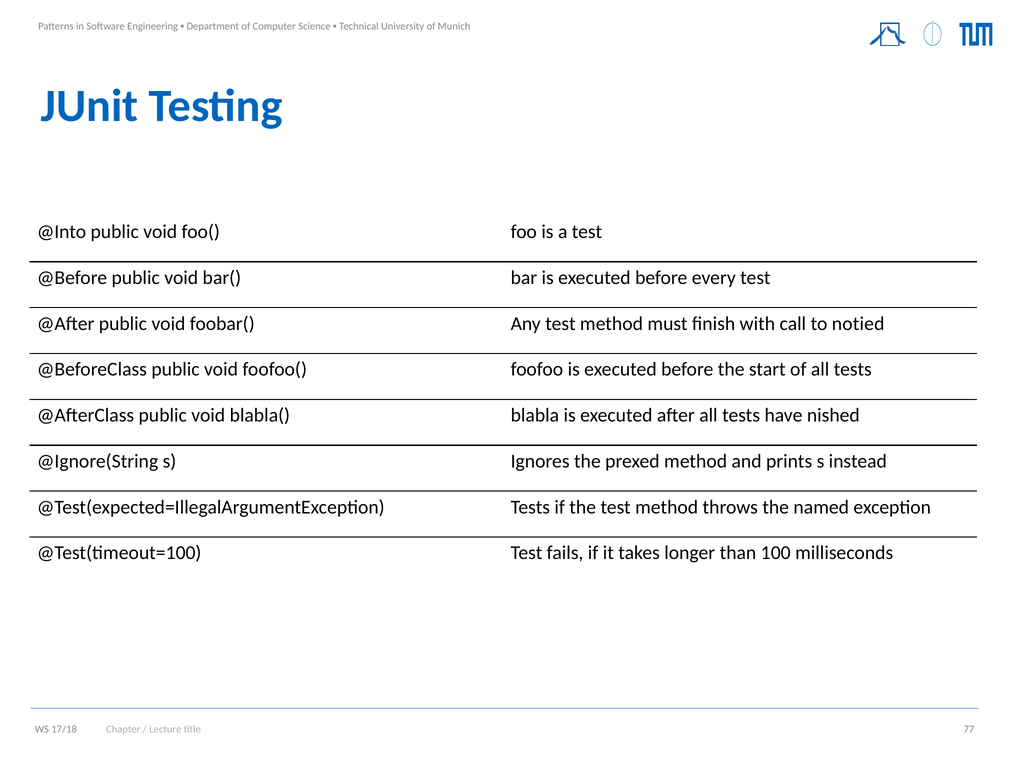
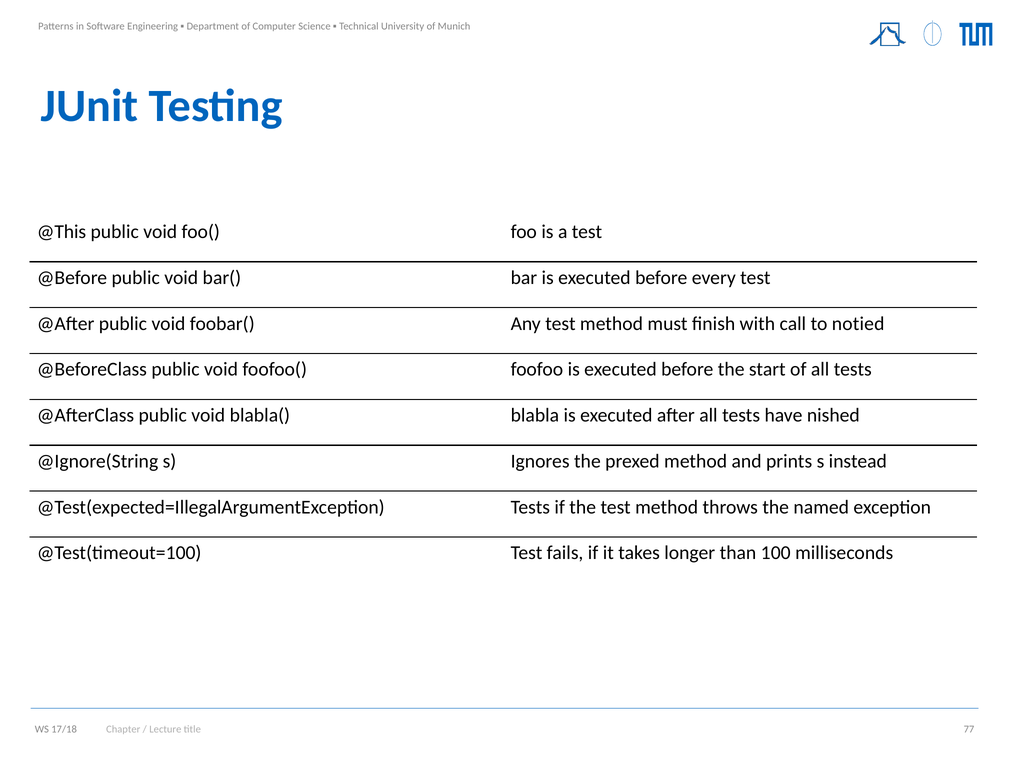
@Into: @Into -> @This (62, 232)
